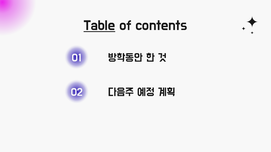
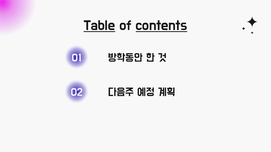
contents underline: none -> present (161, 25)
